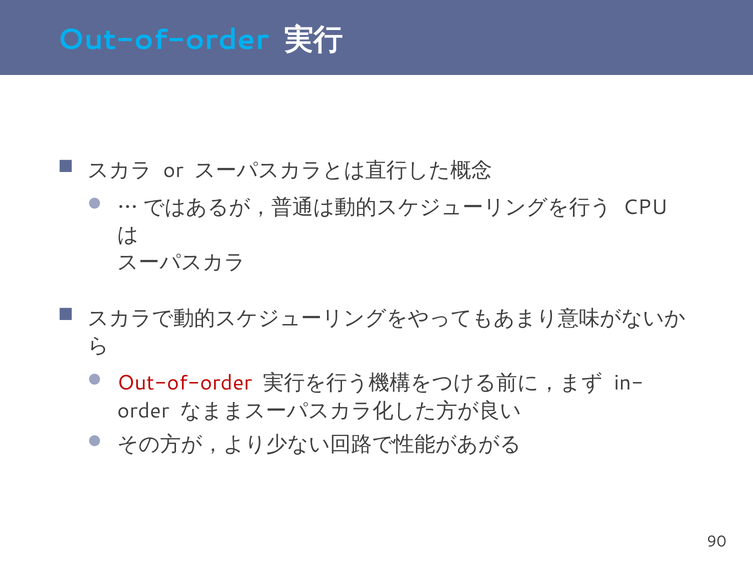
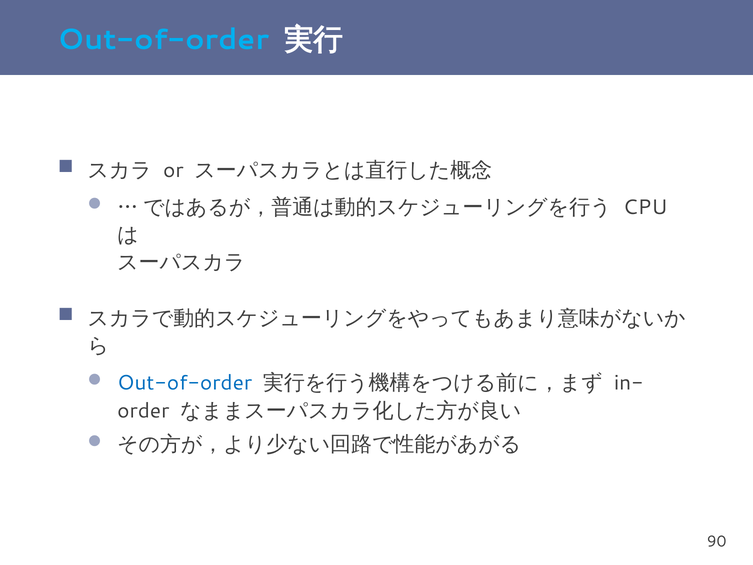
Out-of-order colour: red -> blue (185, 383)
